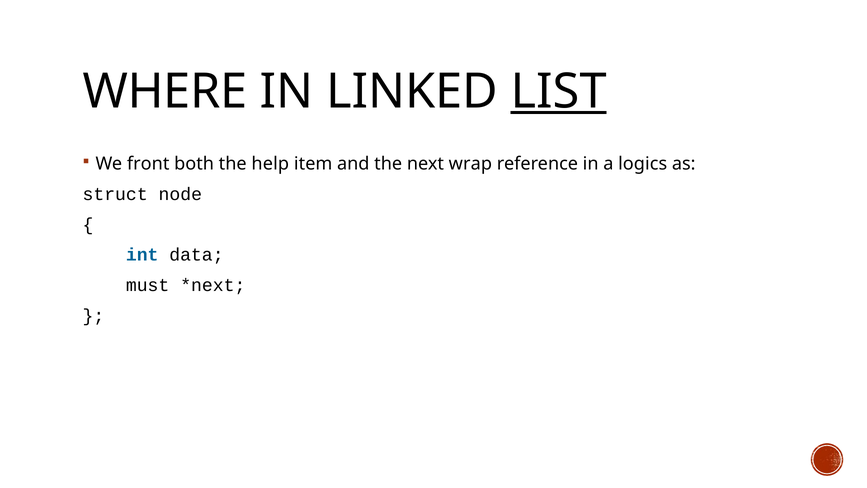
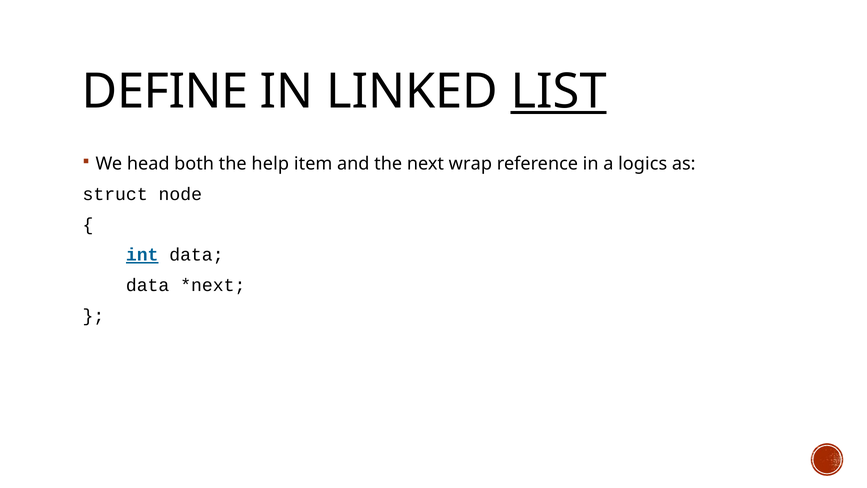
WHERE: WHERE -> DEFINE (165, 91)
front: front -> head (148, 164)
int underline: none -> present (142, 255)
must: must -> data (148, 285)
